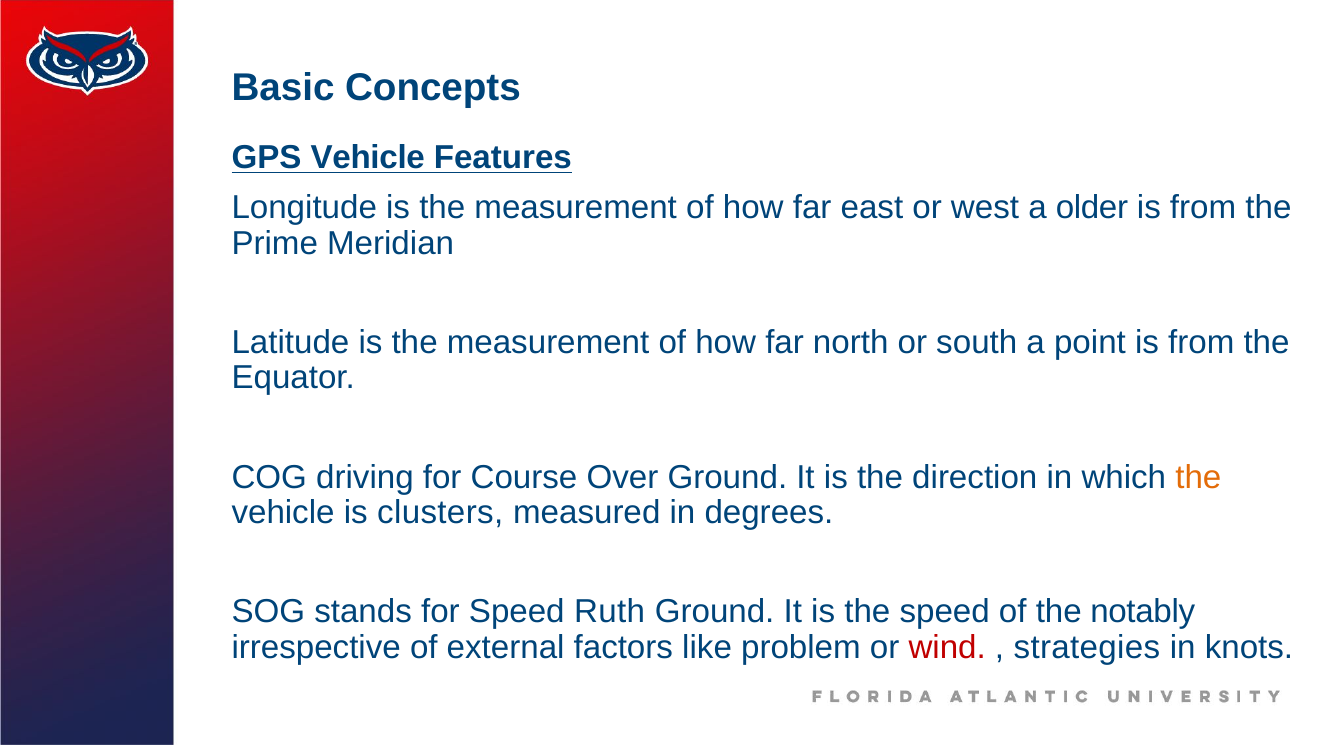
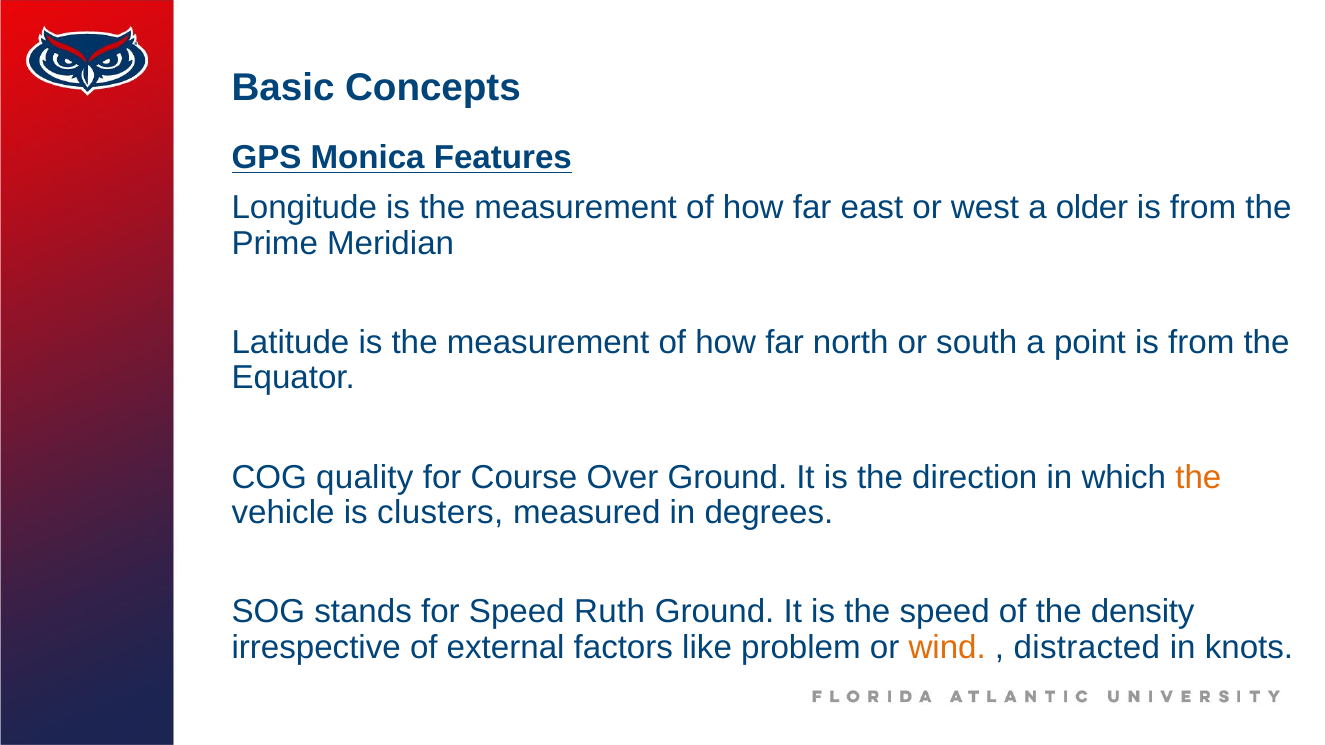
GPS Vehicle: Vehicle -> Monica (368, 158)
driving: driving -> quality (365, 477)
notably: notably -> density (1143, 612)
wind colour: red -> orange (947, 648)
strategies: strategies -> distracted (1087, 648)
